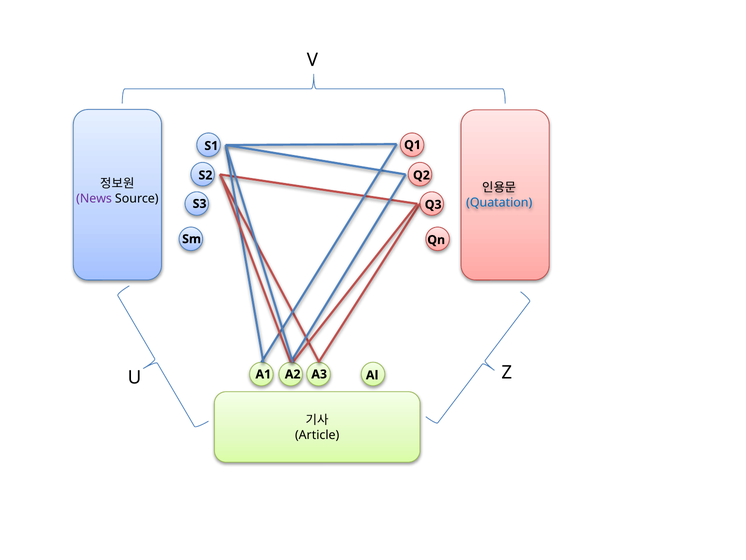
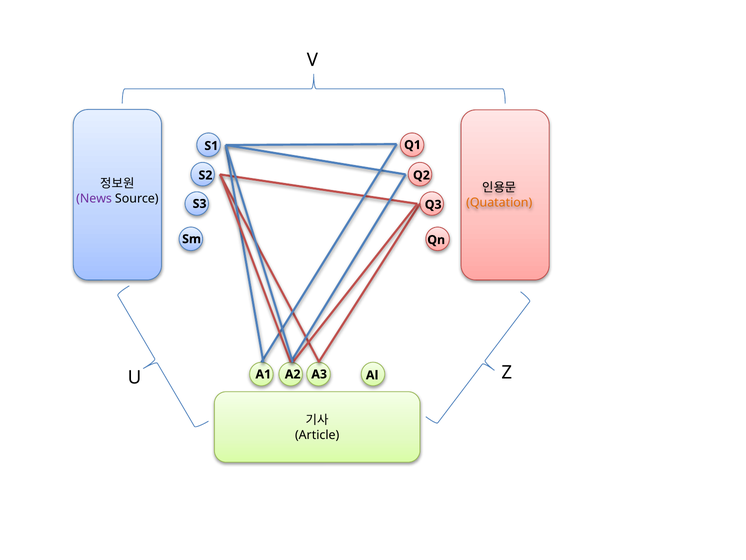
Quatation colour: blue -> orange (499, 203)
